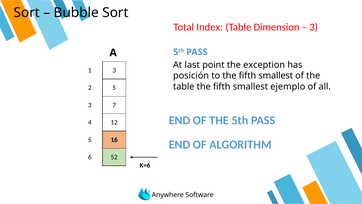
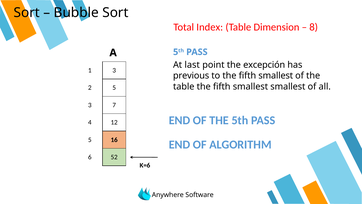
3: 3 -> 8 (314, 27)
exception: exception -> excepción (264, 65)
posición: posición -> previous (191, 76)
smallest ejemplo: ejemplo -> smallest (288, 86)
